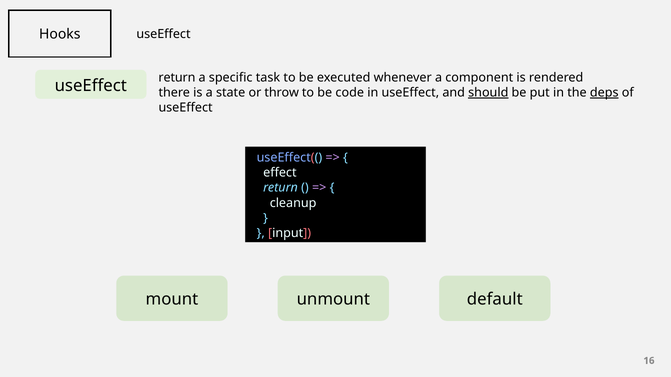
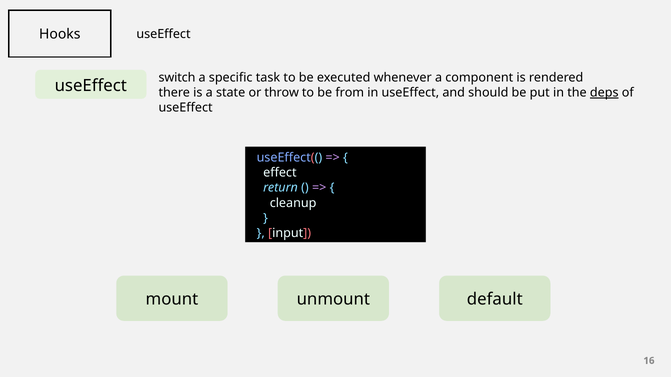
return: return -> switch (177, 78)
code: code -> from (350, 93)
should underline: present -> none (488, 93)
